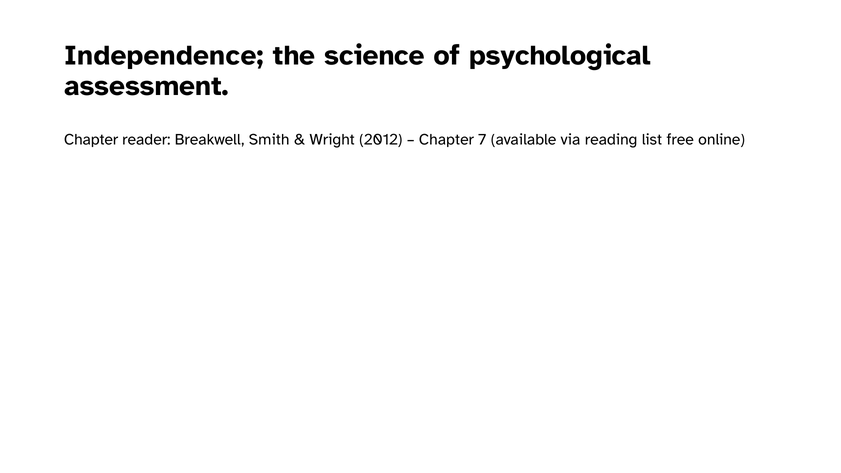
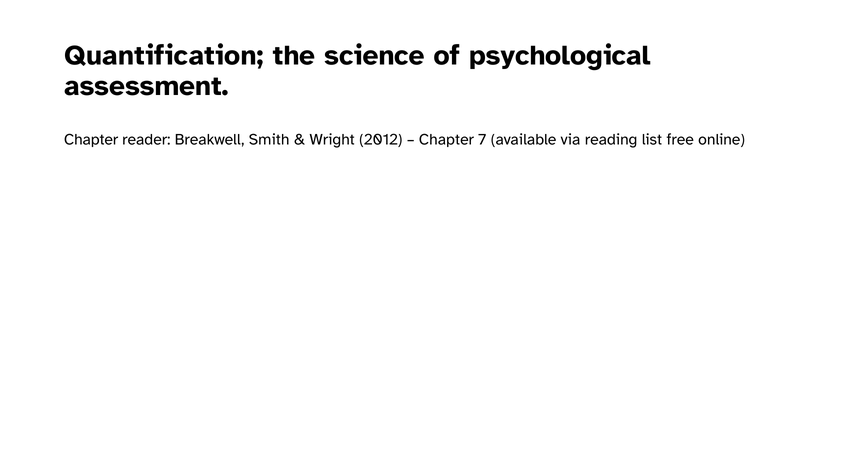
Independence: Independence -> Quantification (164, 56)
